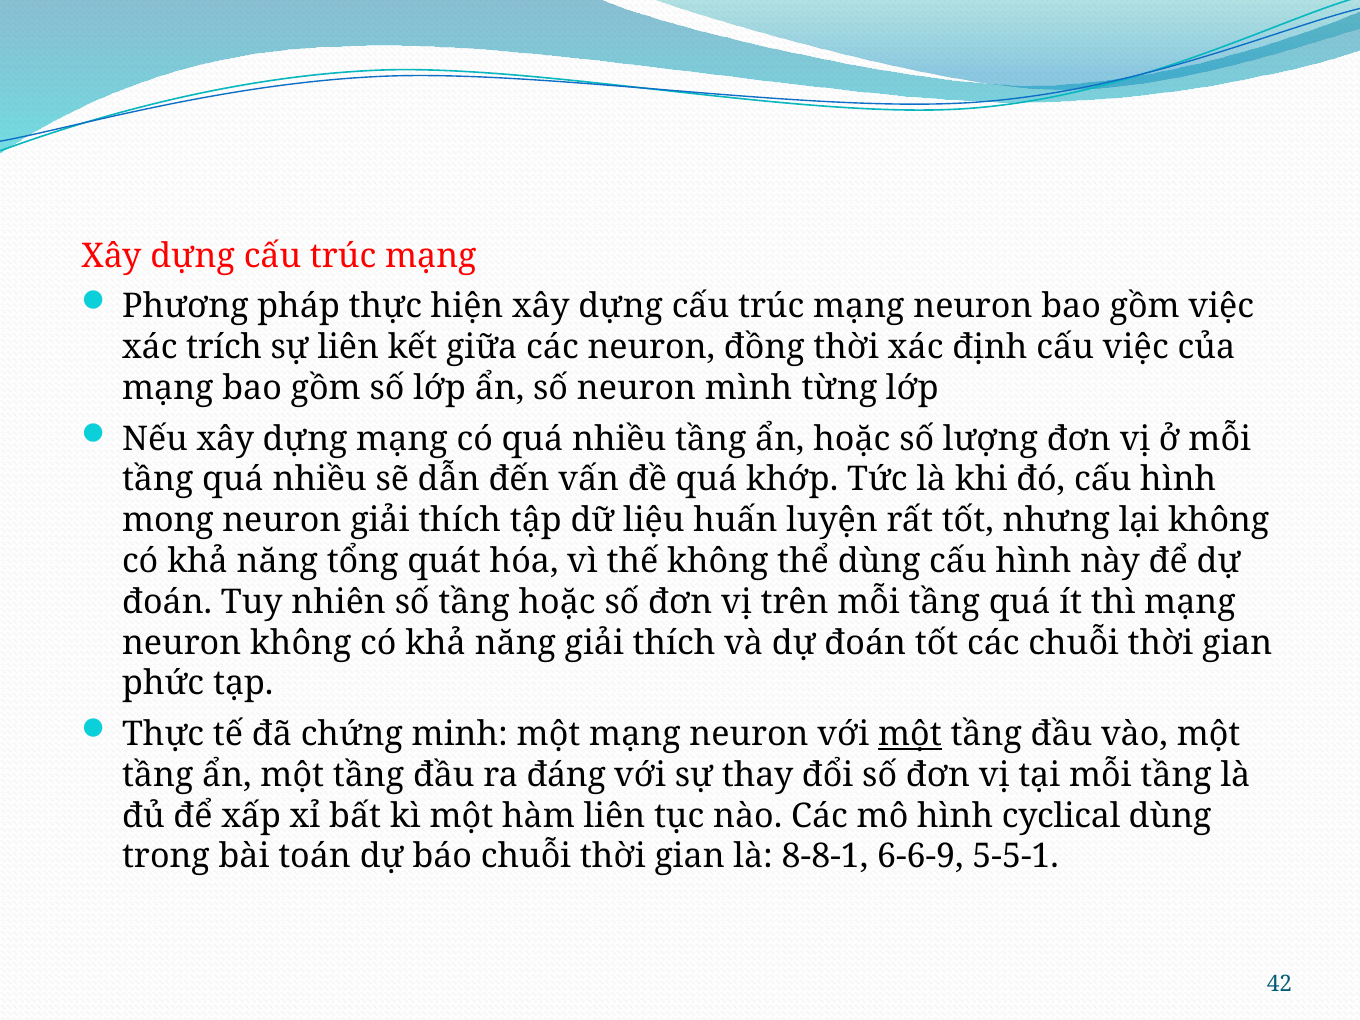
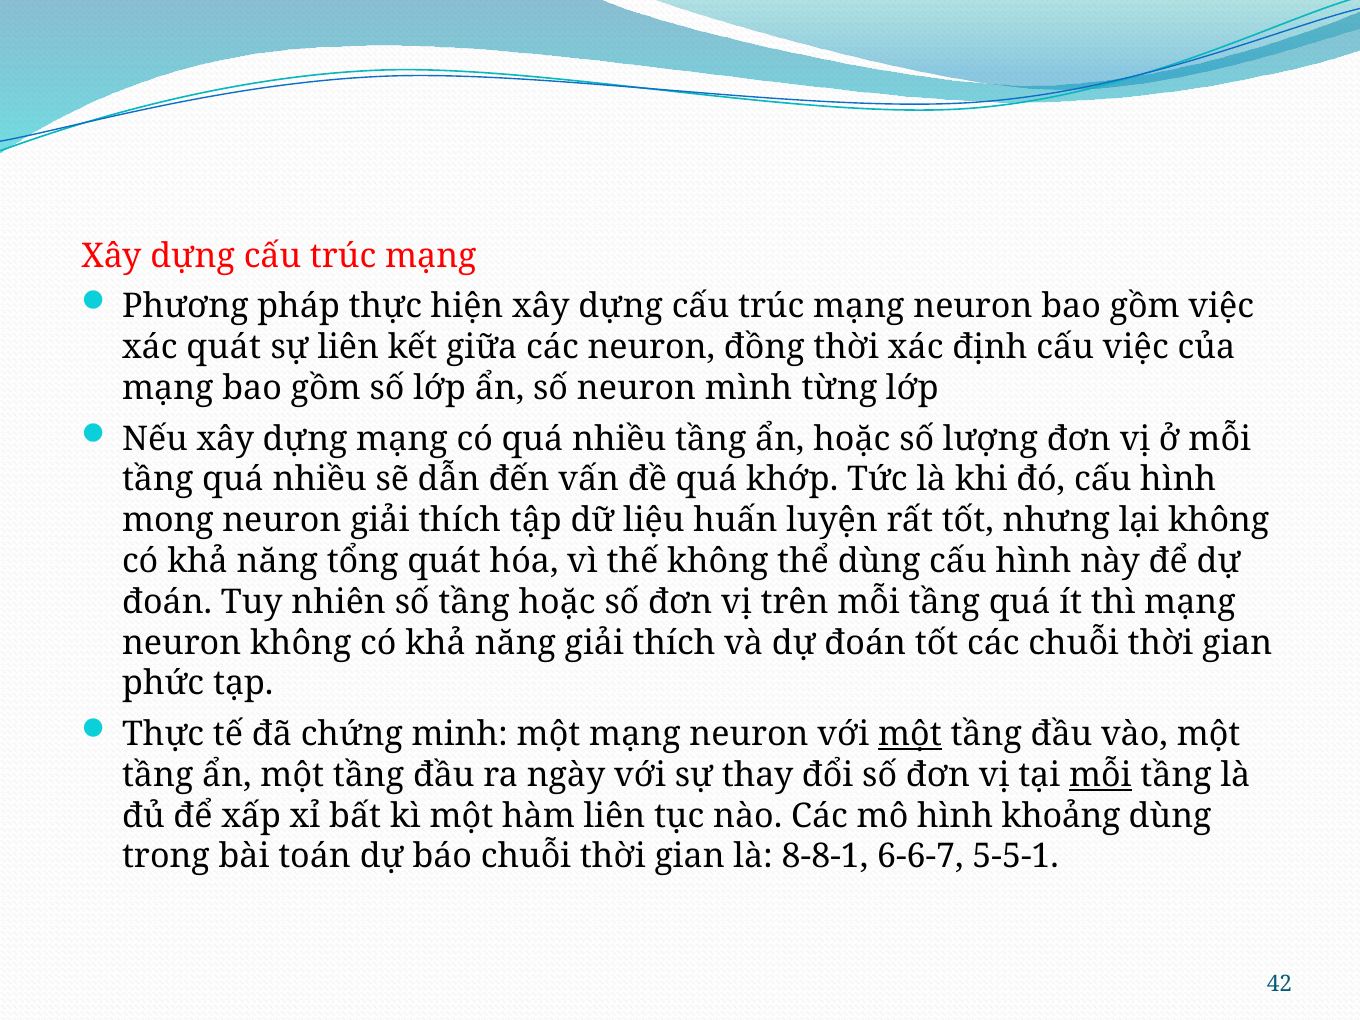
xác trích: trích -> quát (224, 348)
đáng: đáng -> ngày (566, 775)
mỗi underline: none -> present (1100, 775)
cyclical: cyclical -> khoảng (1061, 816)
6-6-9: 6-6-9 -> 6-6-7 (920, 857)
